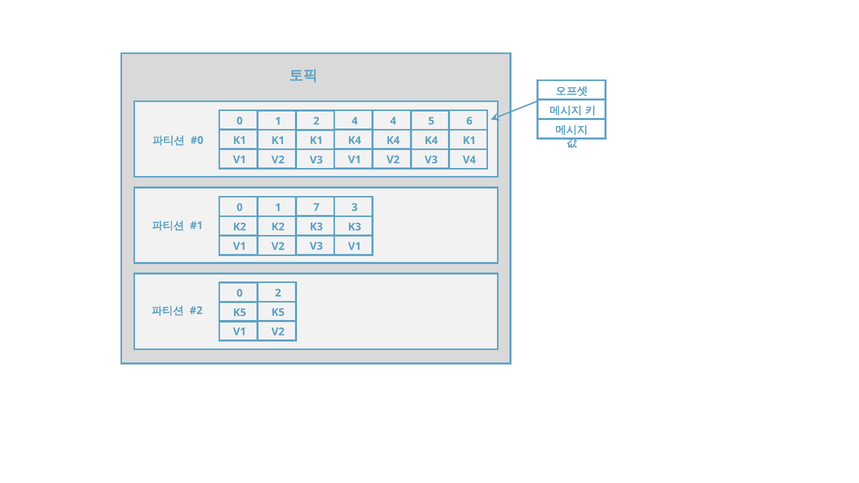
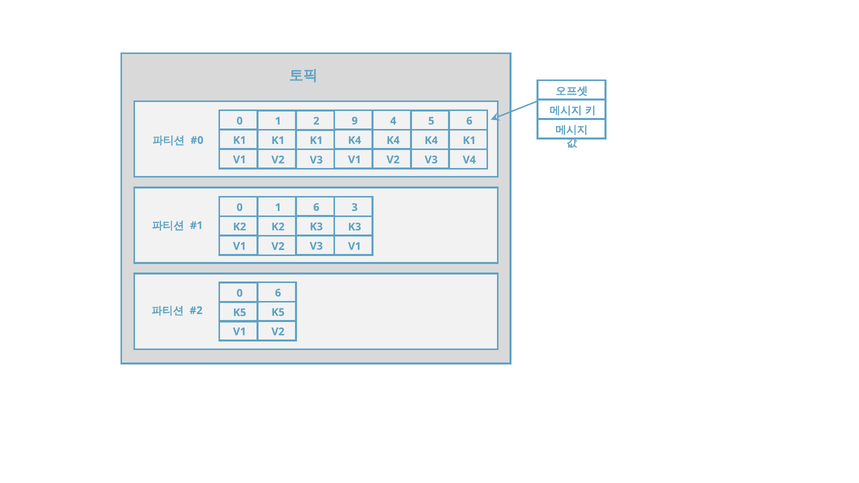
2 4: 4 -> 9 (355, 121)
1 7: 7 -> 6 (316, 207)
0 2: 2 -> 6 (278, 293)
